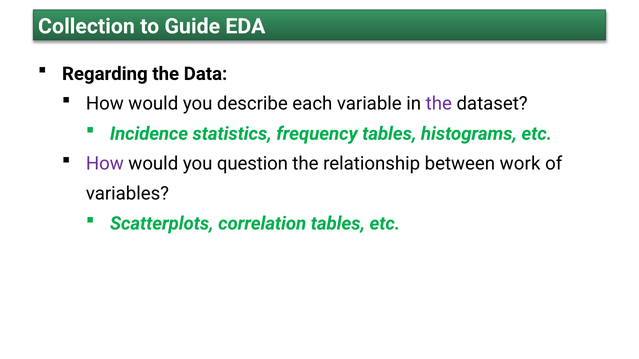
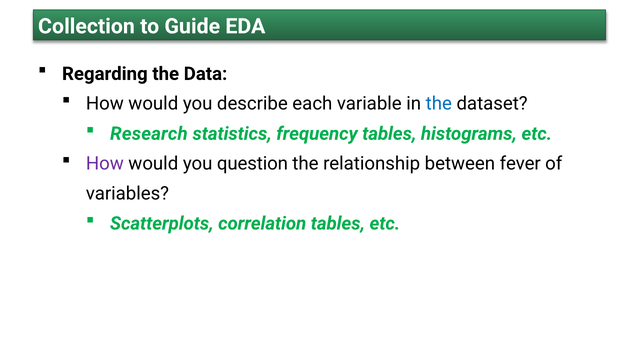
the colour: purple -> blue (439, 104)
Incidence: Incidence -> Research (149, 134)
work: work -> fever (520, 164)
